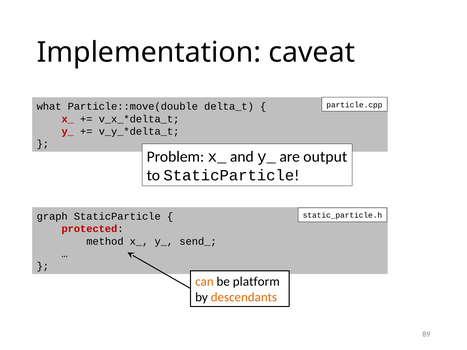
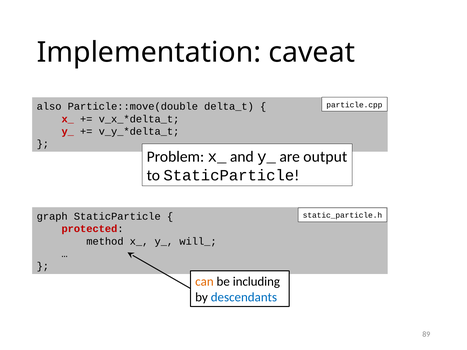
what: what -> also (49, 107)
send_: send_ -> will_ (198, 242)
platform: platform -> including (256, 282)
descendants colour: orange -> blue (244, 297)
